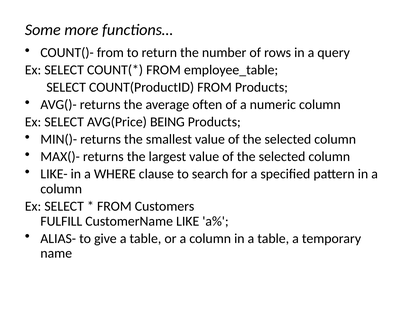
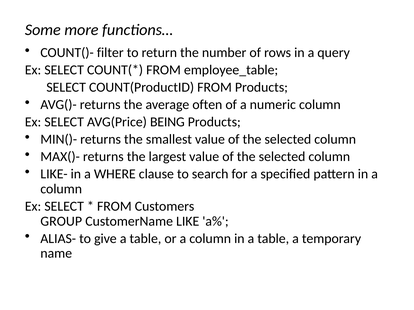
COUNT()- from: from -> filter (110, 53)
FULFILL: FULFILL -> GROUP (61, 222)
